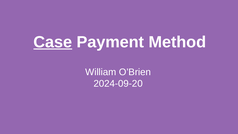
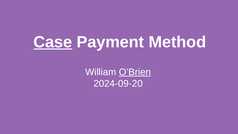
O’Brien underline: none -> present (135, 72)
